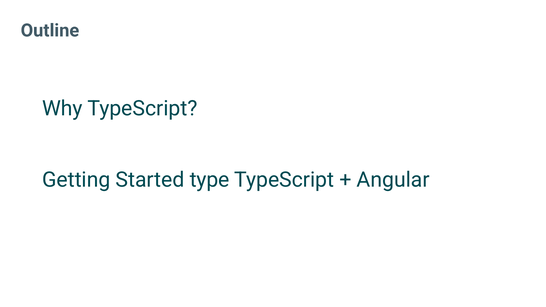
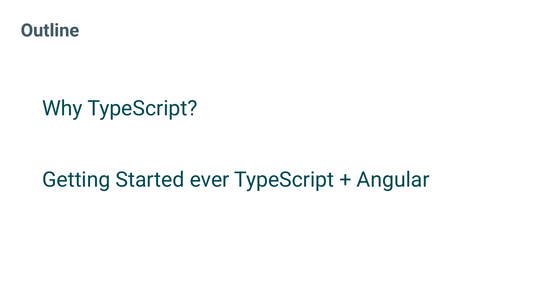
type: type -> ever (210, 180)
